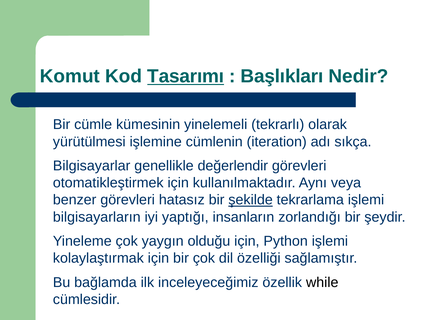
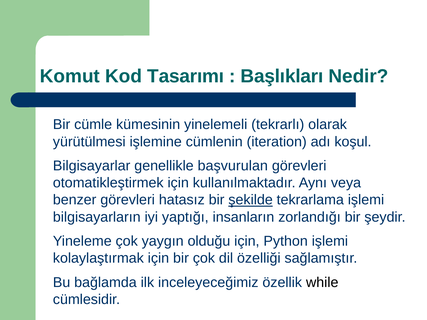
Tasarımı underline: present -> none (186, 76)
sıkça: sıkça -> koşul (353, 142)
değerlendir: değerlendir -> başvurulan (233, 166)
